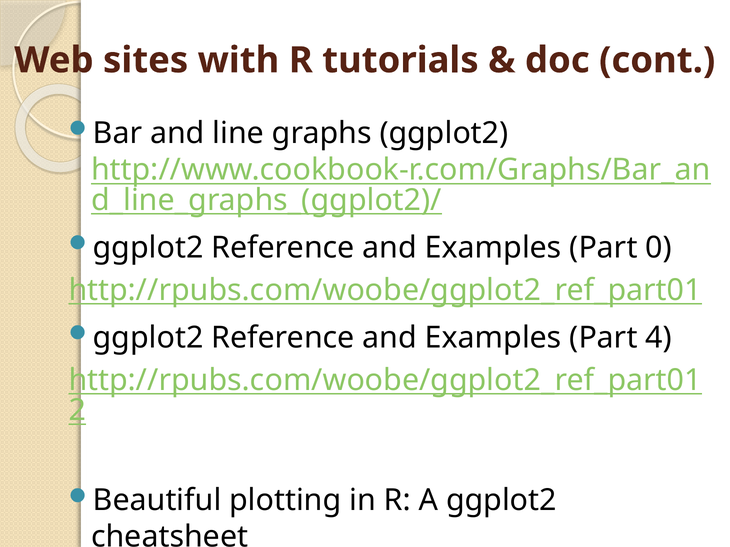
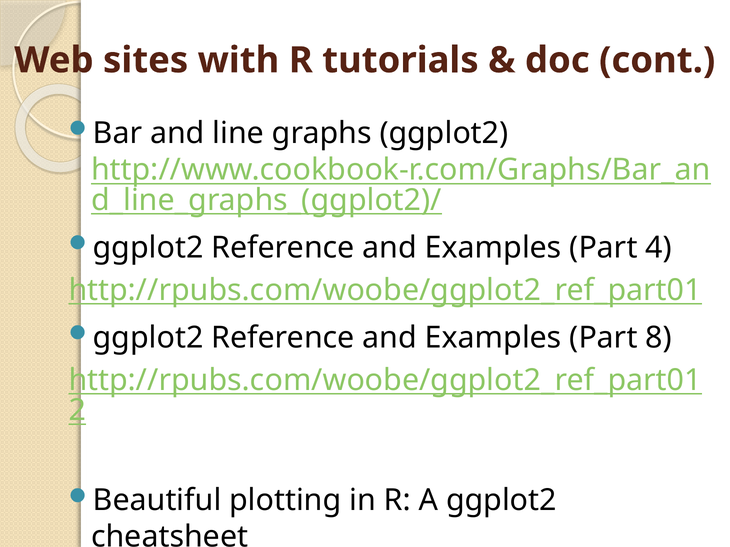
0: 0 -> 4 (659, 248)
4: 4 -> 8 (659, 338)
